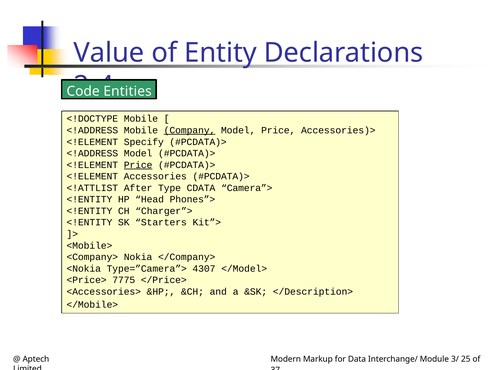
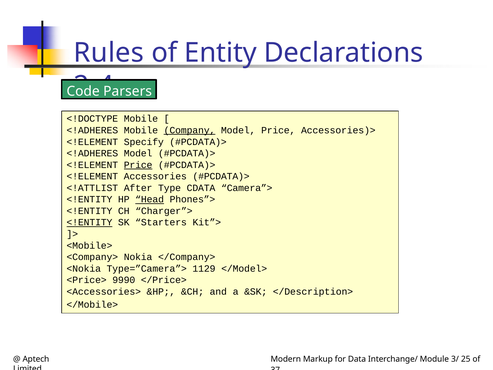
Value: Value -> Rules (109, 53)
Entities: Entities -> Parsers (128, 91)
<!ADDRESS: <!ADDRESS -> <!ADHERES (92, 130)
<!ADDRESS: <!ADDRESS -> <!ADHERES (92, 153)
Head underline: none -> present (150, 199)
<!ENTITY underline: none -> present (89, 222)
4307: 4307 -> 1129 (204, 268)
7775: 7775 -> 9990 (124, 280)
